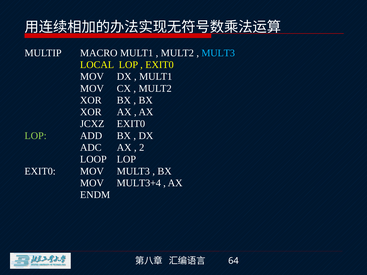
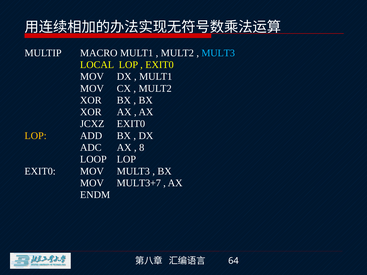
LOP colour: light green -> yellow (36, 136)
2: 2 -> 8 (142, 148)
MULT3+4: MULT3+4 -> MULT3+7 (139, 183)
